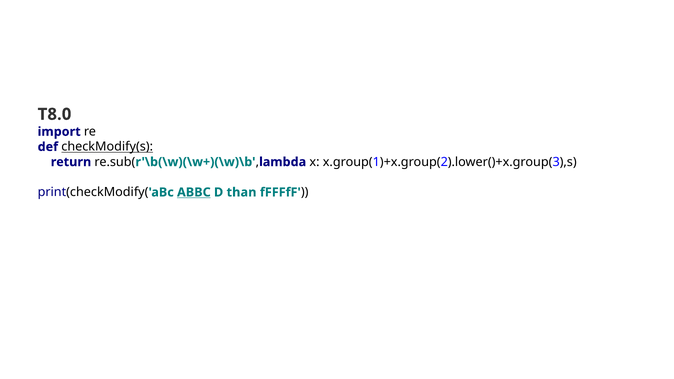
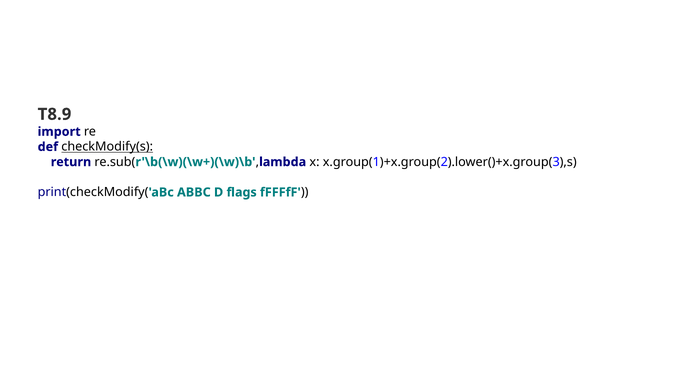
T8.0: T8.0 -> T8.9 (55, 114)
ABBC underline: present -> none (194, 192)
than: than -> flags (242, 192)
